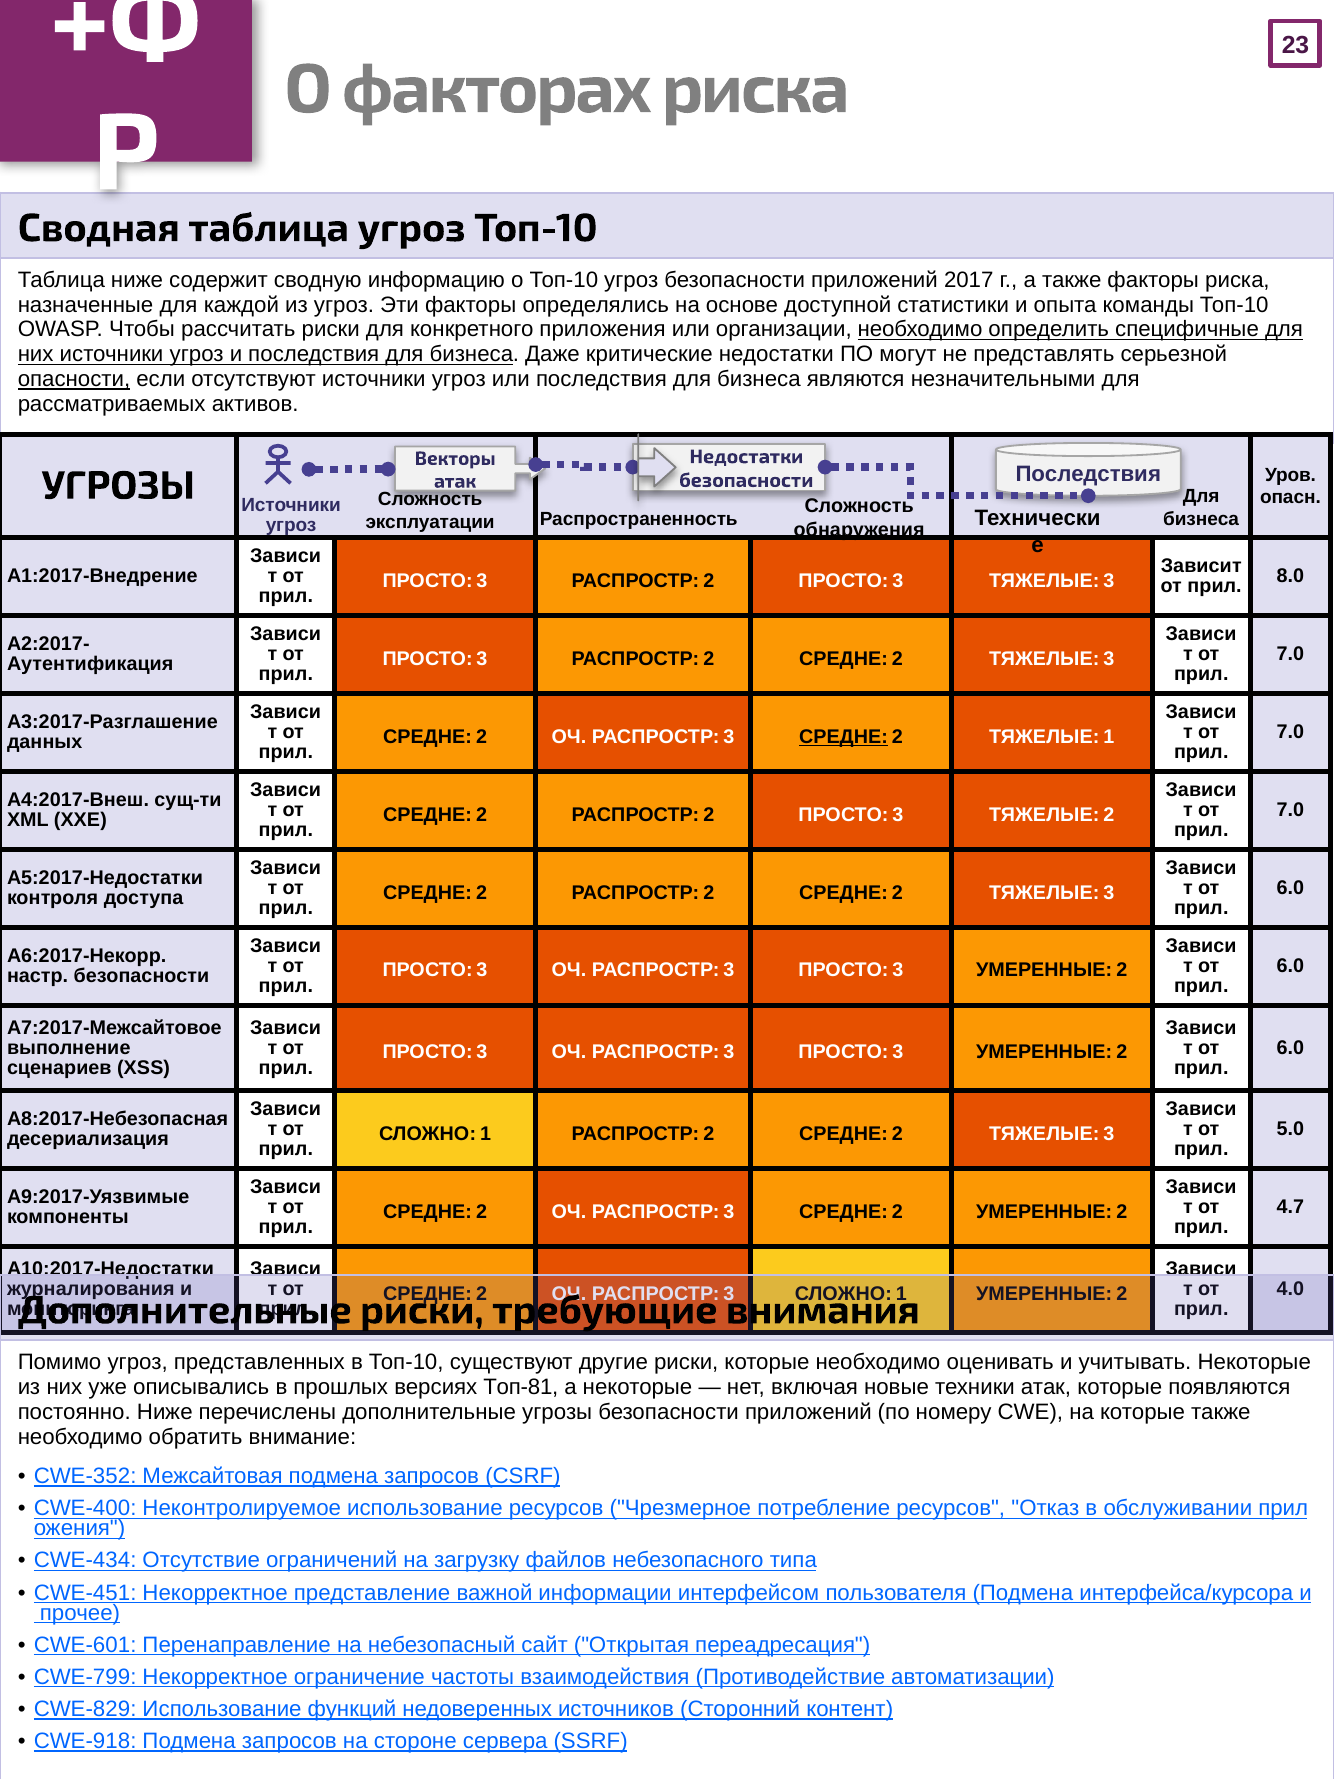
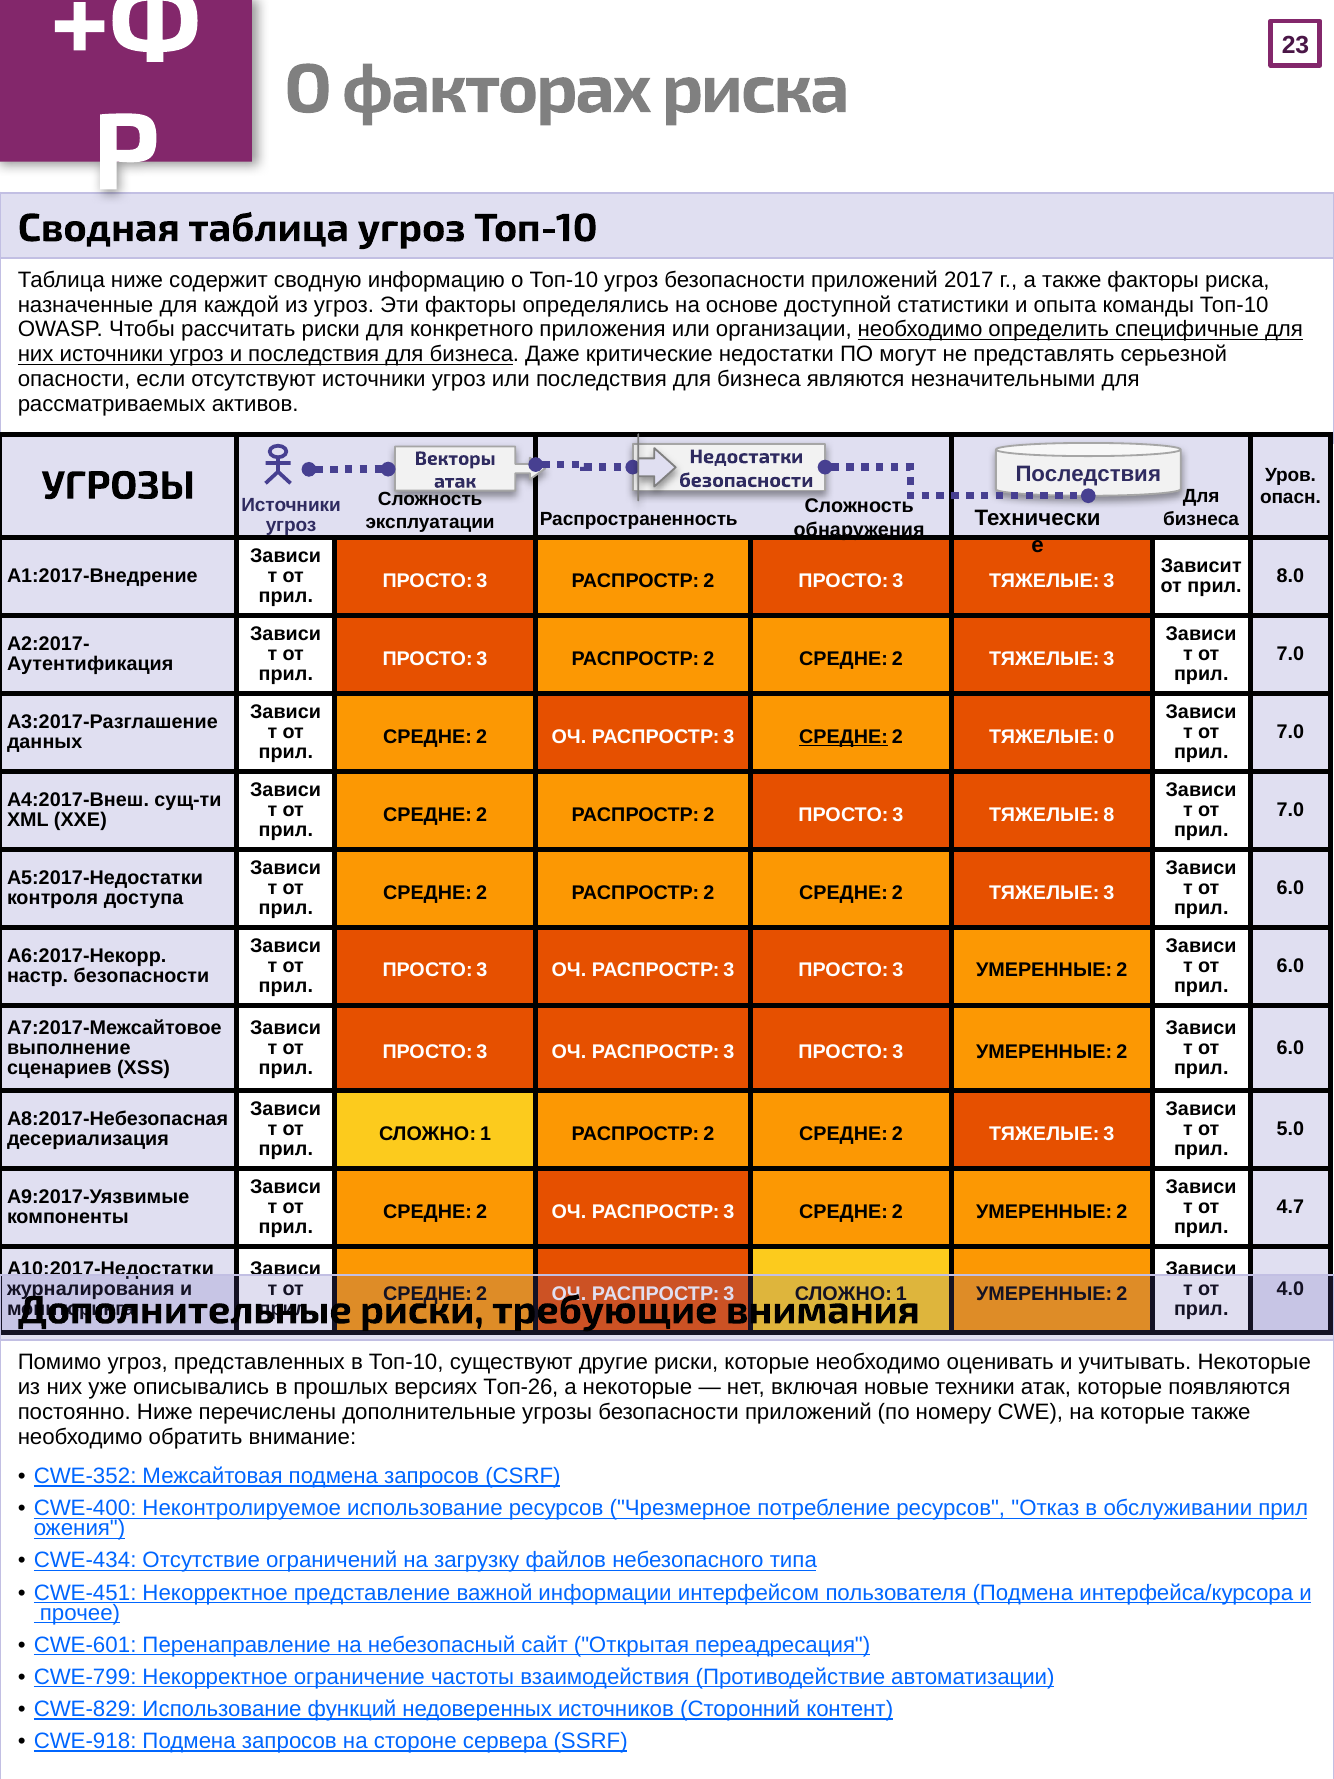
опасности underline: present -> none (74, 379)
ТЯЖЕЛЫЕ 1: 1 -> 0 (1109, 736)
ТЯЖЕЛЫЕ 2: 2 -> 8 (1109, 814)
Топ-81: Топ-81 -> Топ-26 (521, 1387)
